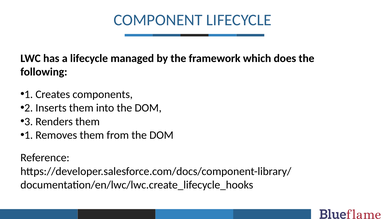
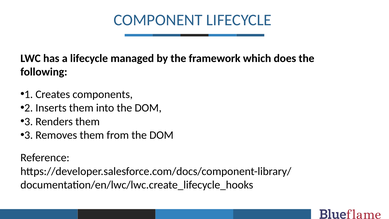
1: 1 -> 3 (29, 135)
